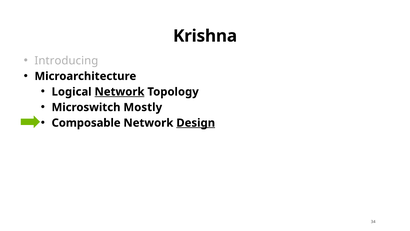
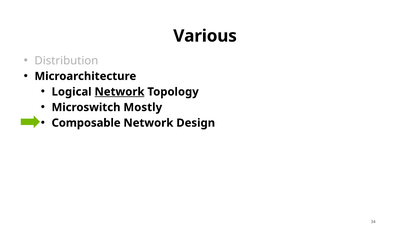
Krishna: Krishna -> Various (205, 36)
Introducing: Introducing -> Distribution (66, 61)
Design underline: present -> none (196, 123)
